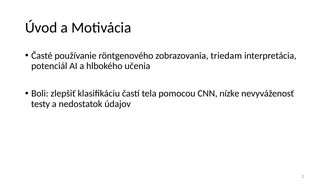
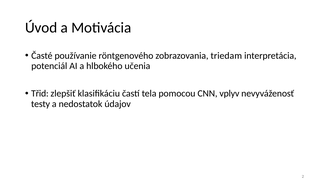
Boli: Boli -> Třid (40, 94)
nízke: nízke -> vplyv (229, 94)
